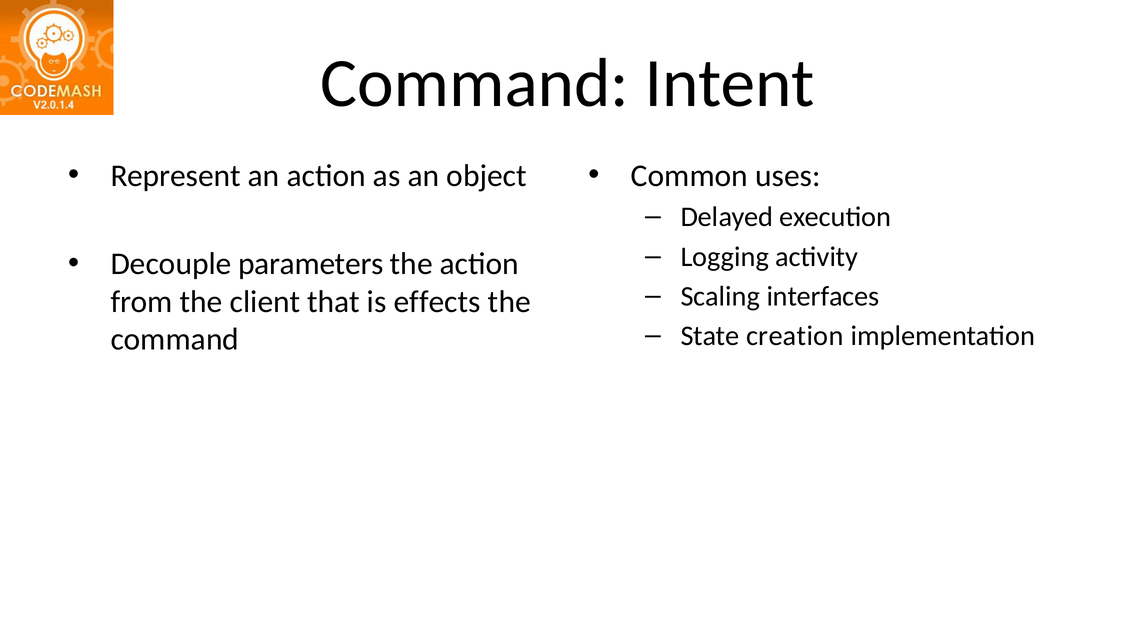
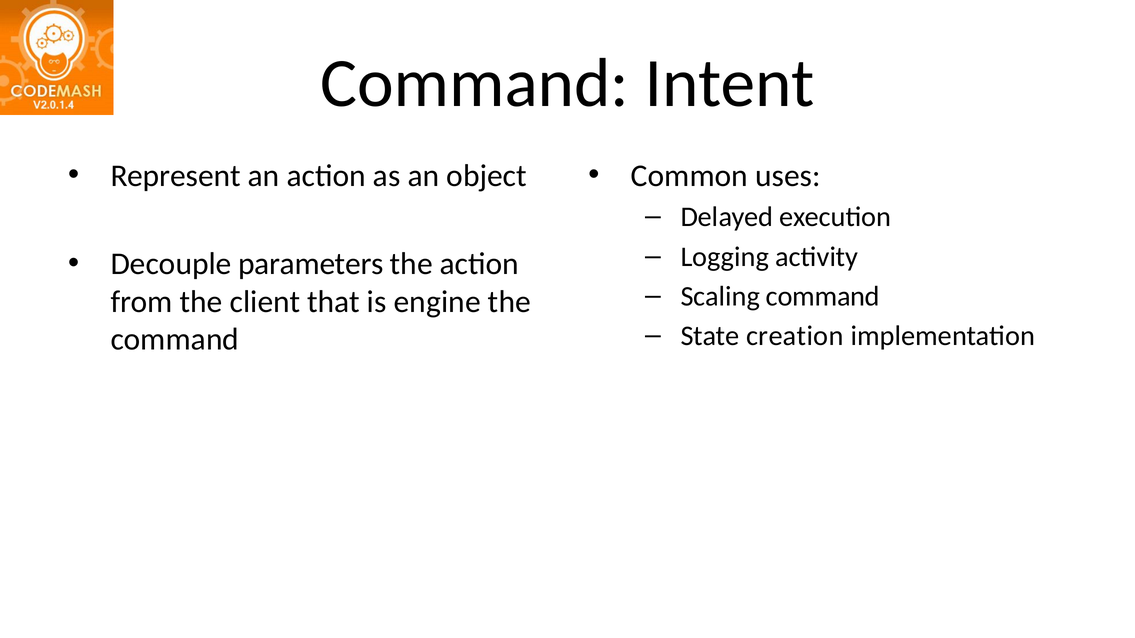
Scaling interfaces: interfaces -> command (823, 297)
effects: effects -> engine (437, 302)
